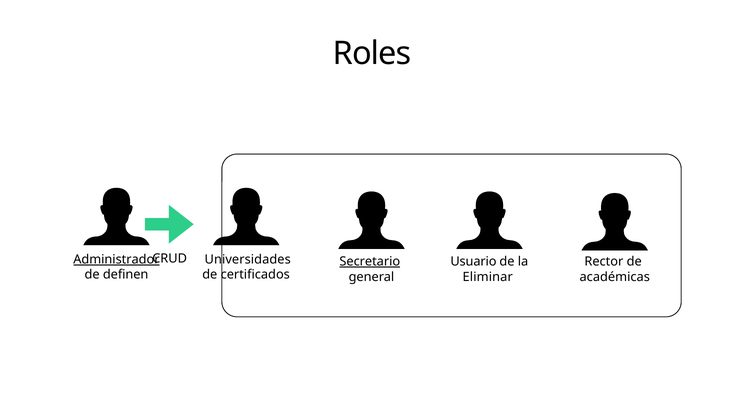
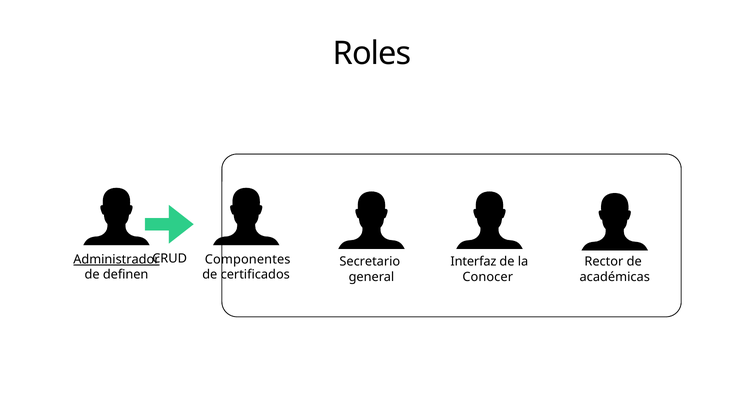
Universidades: Universidades -> Componentes (248, 260)
Secretario underline: present -> none (370, 262)
Usuario: Usuario -> Interfaz (473, 262)
Eliminar: Eliminar -> Conocer (488, 277)
